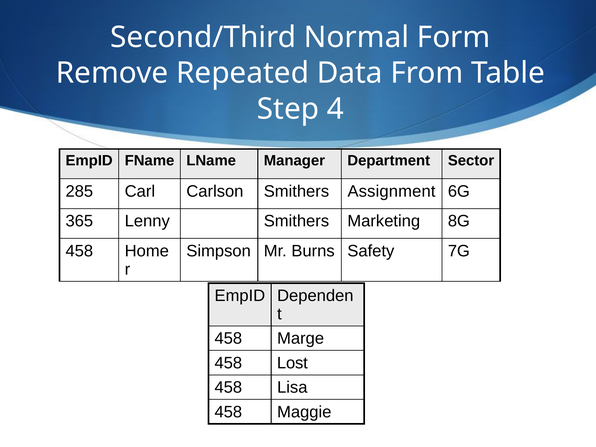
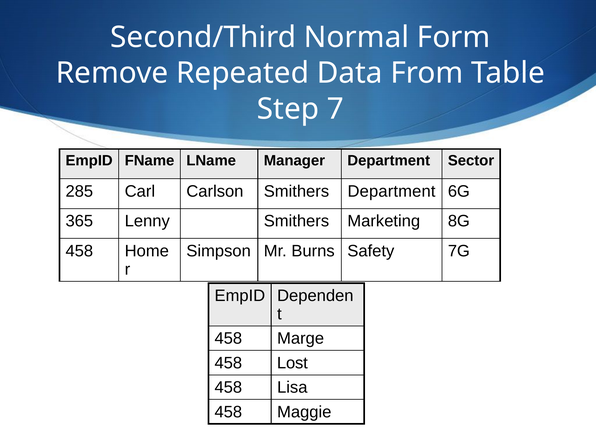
4: 4 -> 7 (335, 109)
Smithers Assignment: Assignment -> Department (392, 191)
